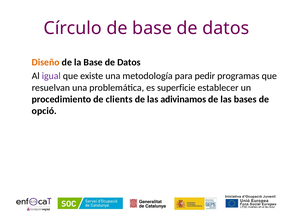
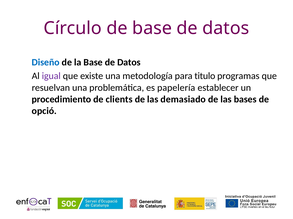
Diseño colour: orange -> blue (46, 63)
pedir: pedir -> titulo (205, 76)
superficie: superficie -> papelería (176, 88)
adivinamos: adivinamos -> demasiado (183, 100)
